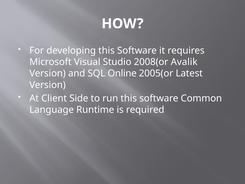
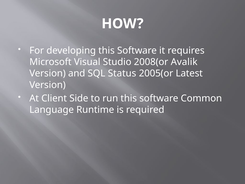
Online: Online -> Status (122, 73)
